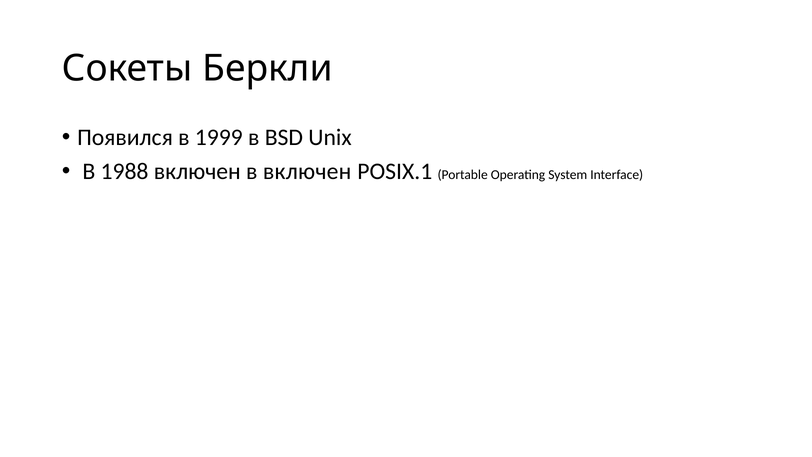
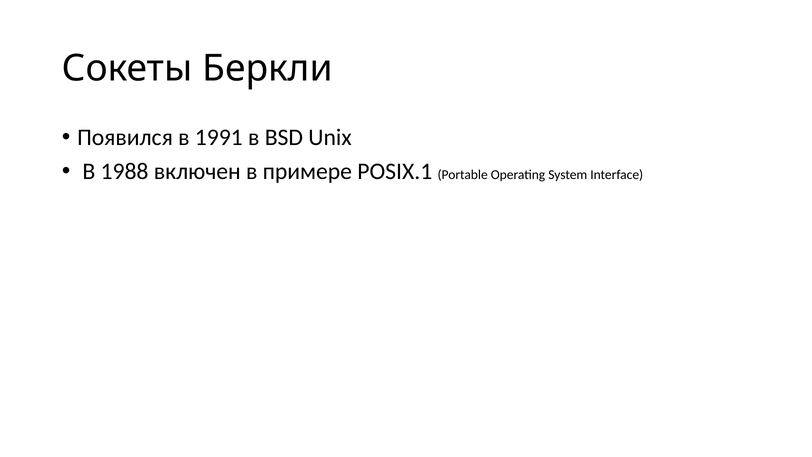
1999: 1999 -> 1991 (219, 137)
в включен: включен -> примере (307, 171)
